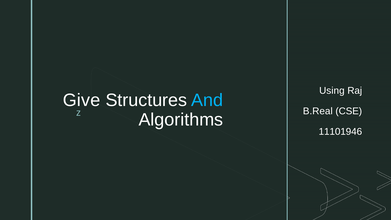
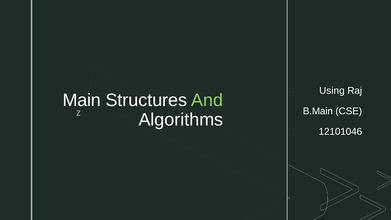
Give: Give -> Main (82, 100)
And colour: light blue -> light green (207, 100)
B.Real: B.Real -> B.Main (318, 111)
11101946: 11101946 -> 12101046 (340, 132)
